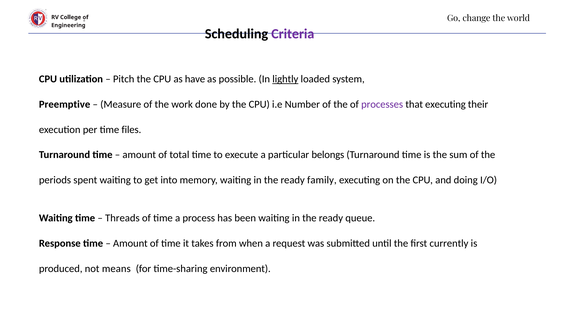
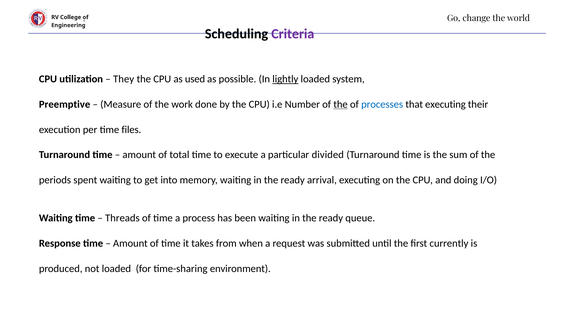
Pitch: Pitch -> They (124, 79)
have: have -> used (195, 79)
the underline: none -> present (341, 104)
processes colour: purple -> blue (382, 104)
belongs: belongs -> divided (328, 155)
family: family -> arrival (322, 180)
not means: means -> loaded (116, 269)
